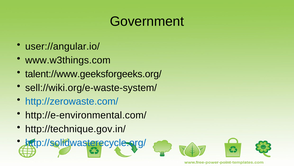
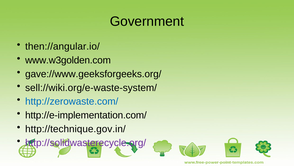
user://angular.io/: user://angular.io/ -> then://angular.io/ (62, 46)
www.w3things.com: www.w3things.com -> www.w3golden.com (68, 60)
talent://www.geeksforgeeks.org/: talent://www.geeksforgeeks.org/ -> gave://www.geeksforgeeks.org/ (93, 74)
http://e-environmental.com/: http://e-environmental.com/ -> http://e-implementation.com/ (86, 115)
http://solidwasterecycle.org/ colour: blue -> purple (86, 142)
